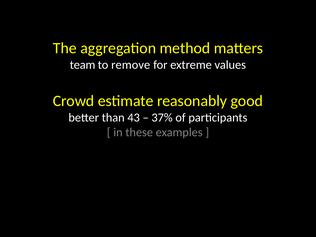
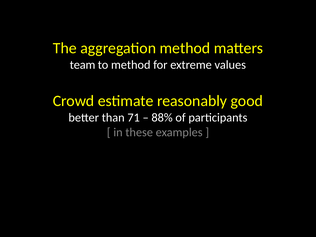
to remove: remove -> method (131, 65)
43: 43 -> 71 (134, 117)
37%: 37% -> 88% (162, 117)
